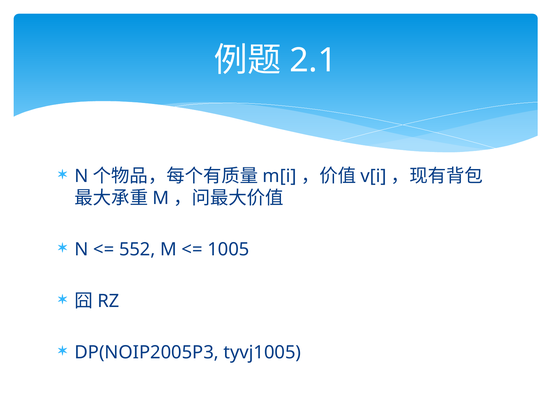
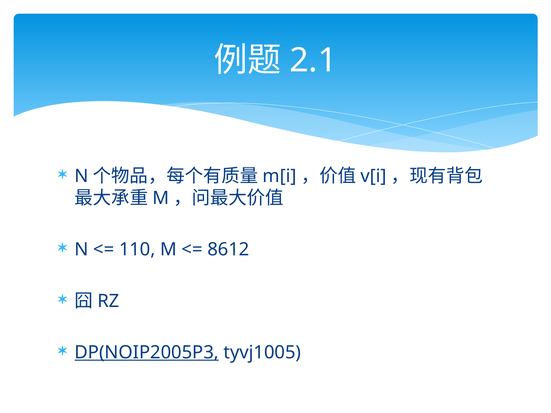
552: 552 -> 110 (137, 250)
1005: 1005 -> 8612 (228, 250)
DP(NOIP2005P3 underline: none -> present (147, 353)
